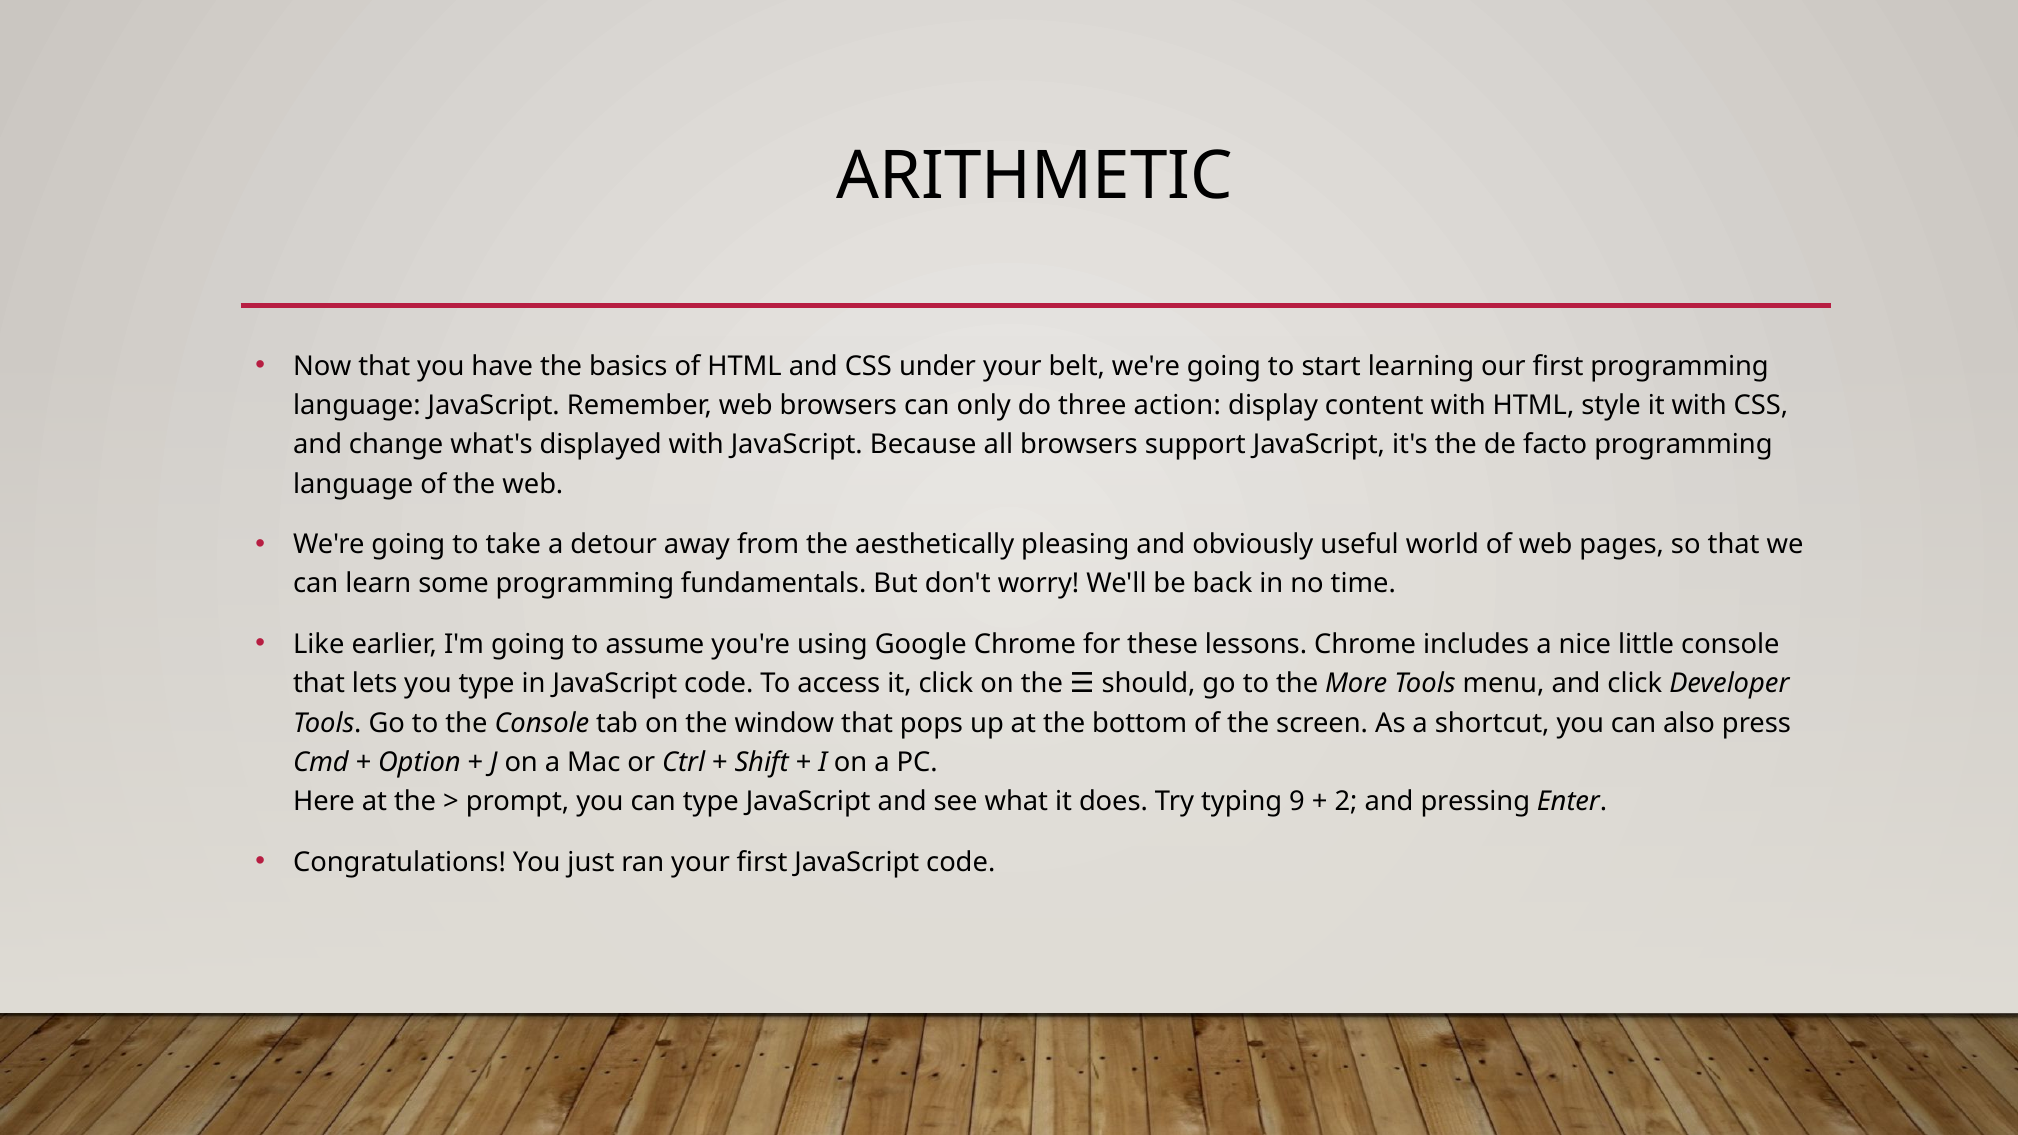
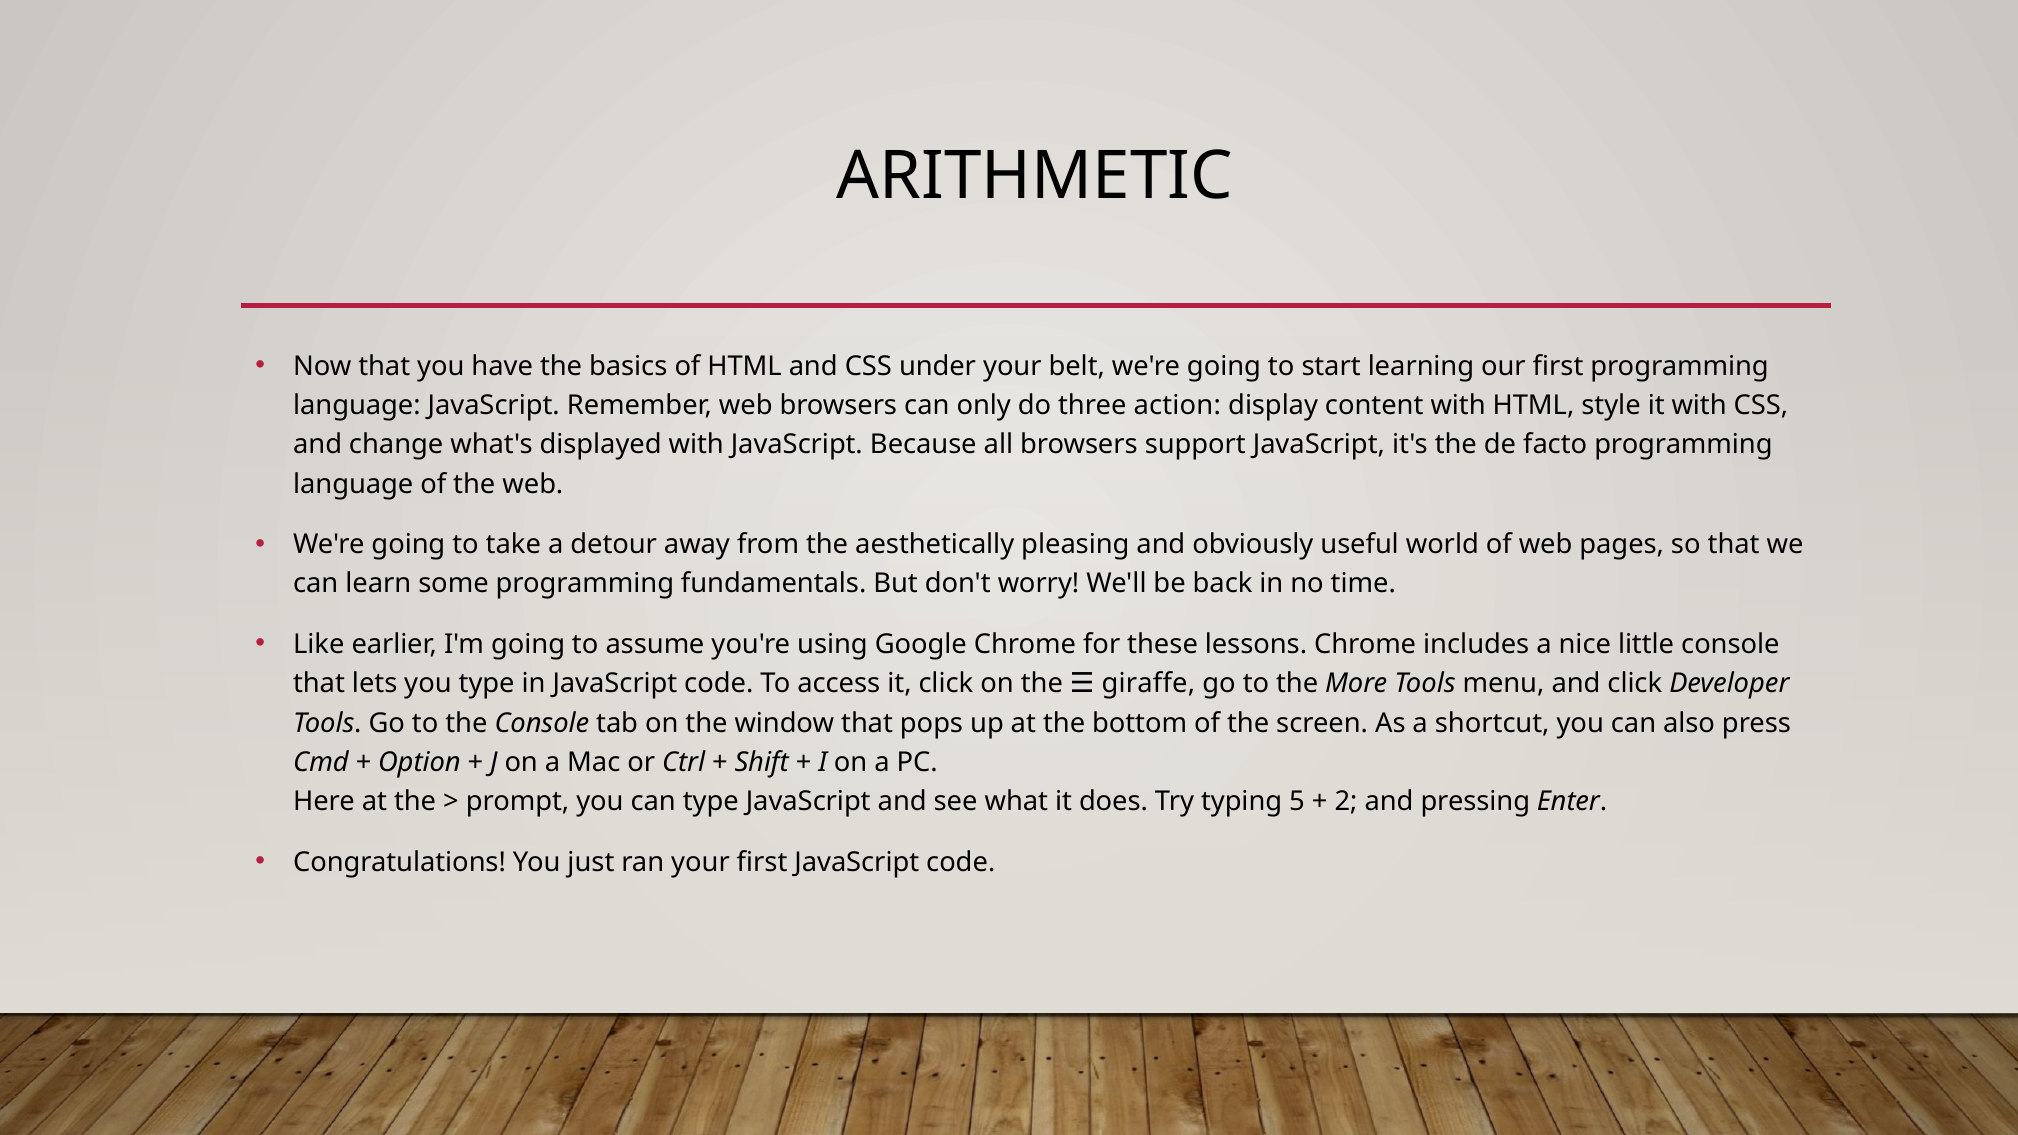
should: should -> giraffe (1148, 684)
9: 9 -> 5 (1297, 802)
